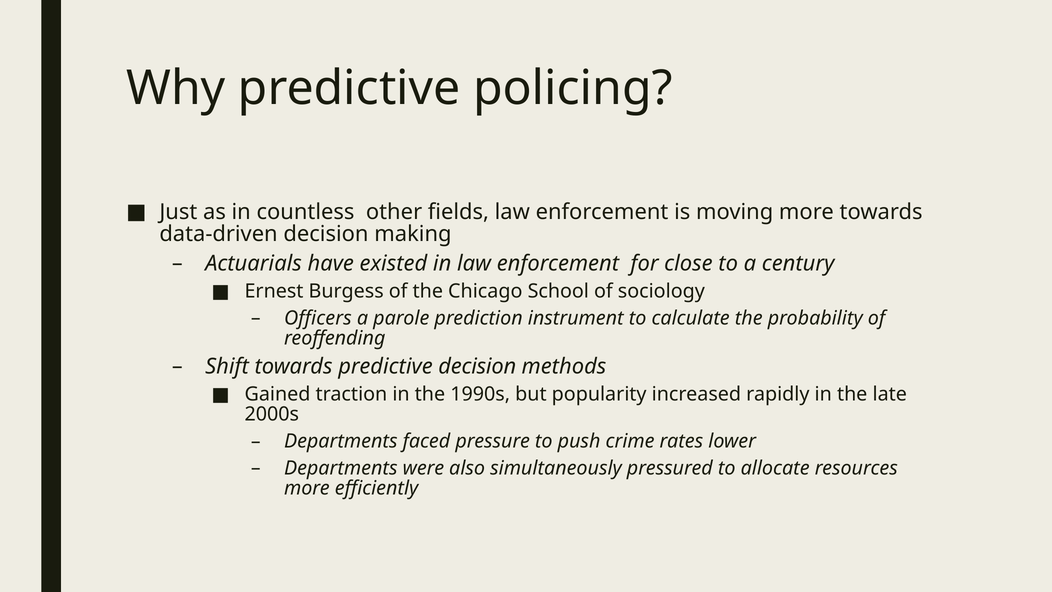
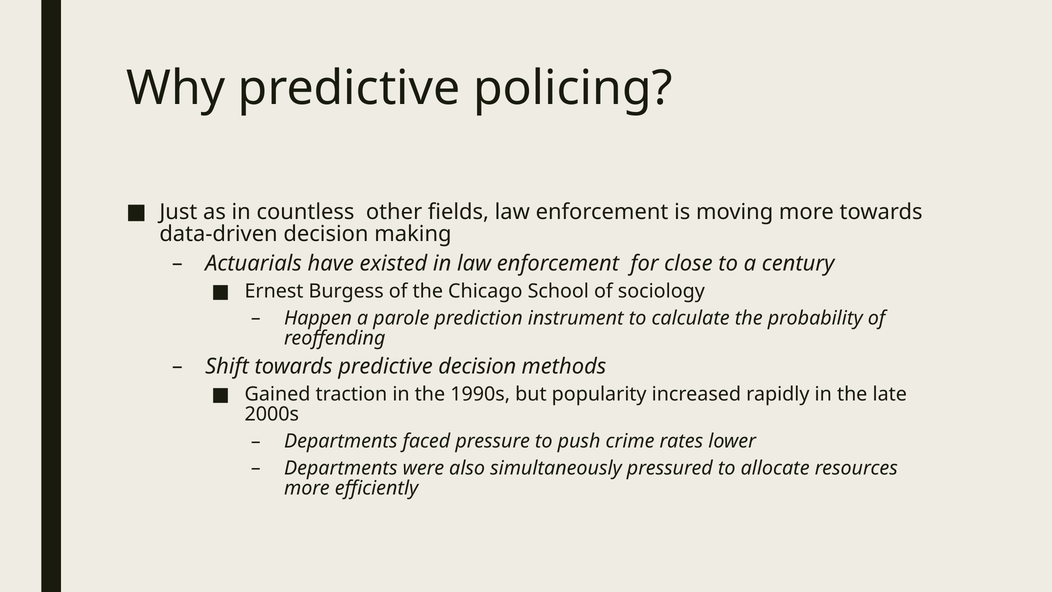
Officers: Officers -> Happen (318, 318)
